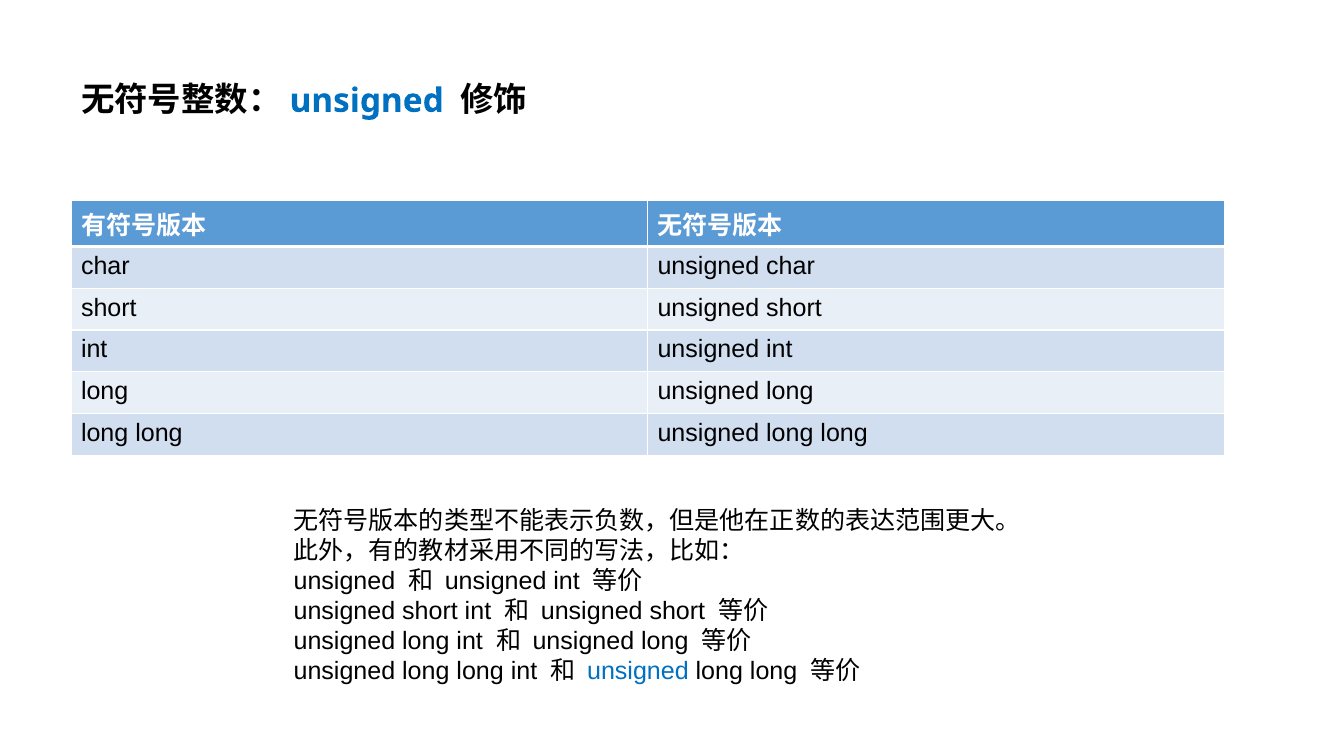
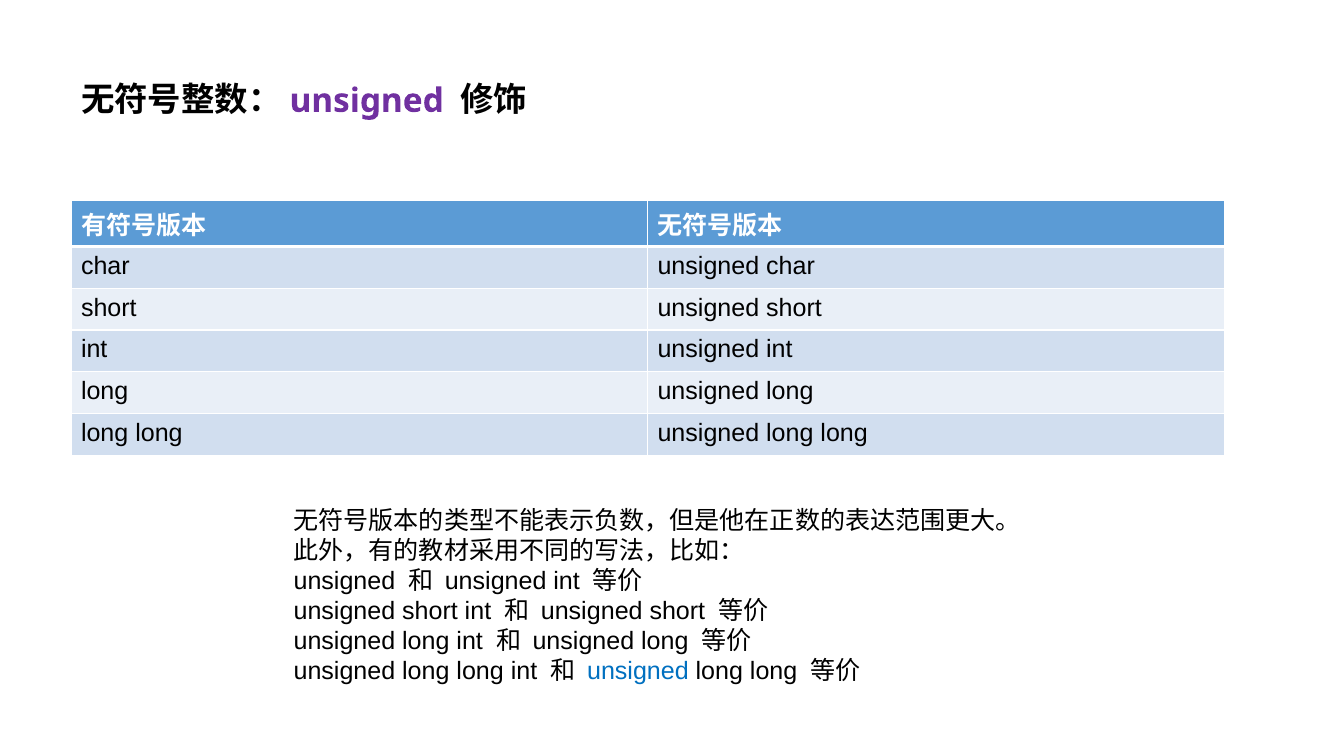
unsigned colour: blue -> purple (367, 101)
